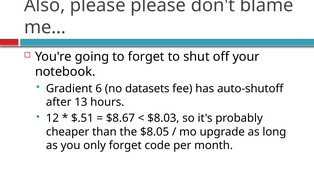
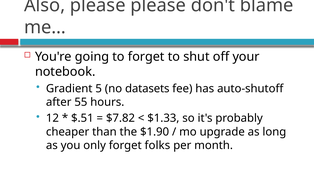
6: 6 -> 5 (99, 88)
13: 13 -> 55 (81, 102)
$8.67: $8.67 -> $7.82 (120, 118)
$8.03: $8.03 -> $1.33 (163, 118)
$8.05: $8.05 -> $1.90 (155, 132)
code: code -> folks (157, 145)
